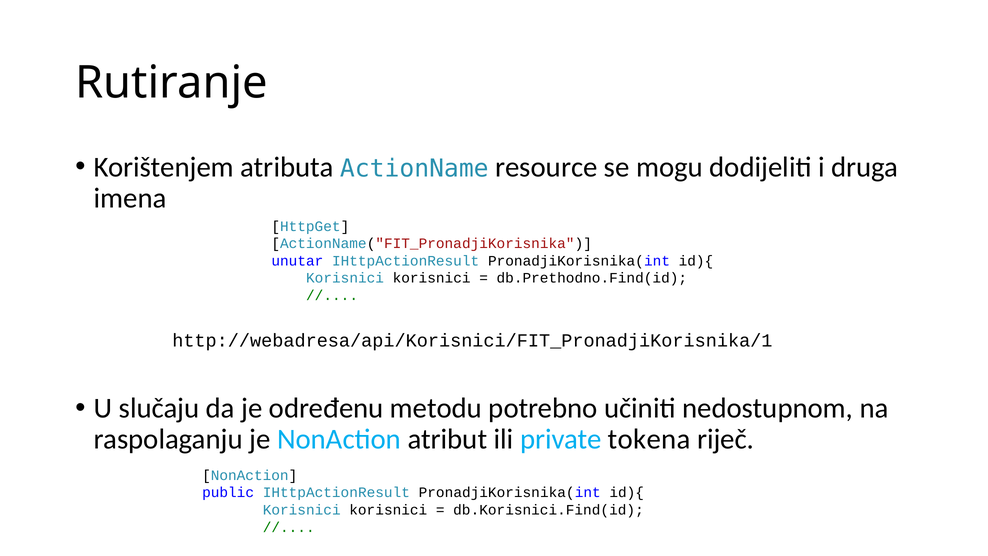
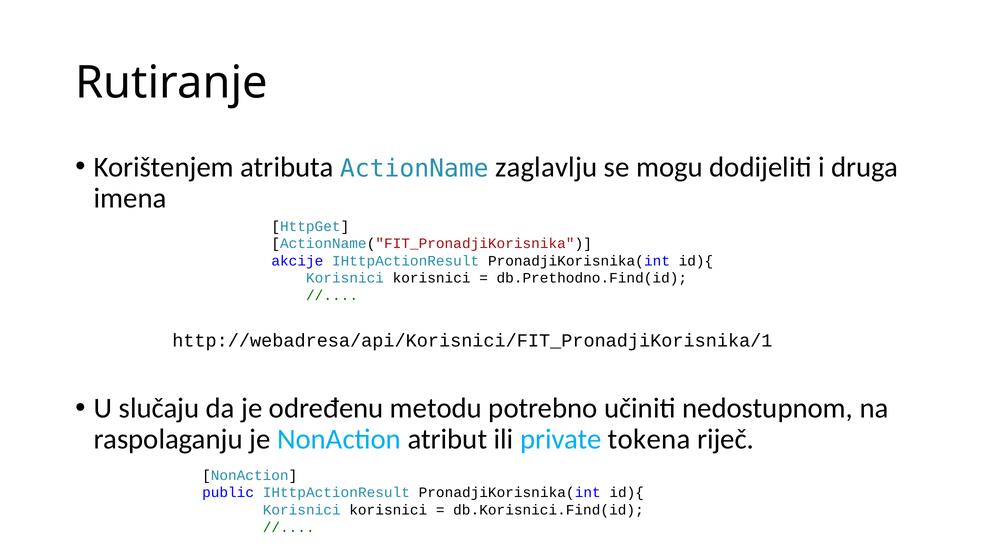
resource: resource -> zaglavlju (546, 167)
unutar: unutar -> akcije (297, 261)
